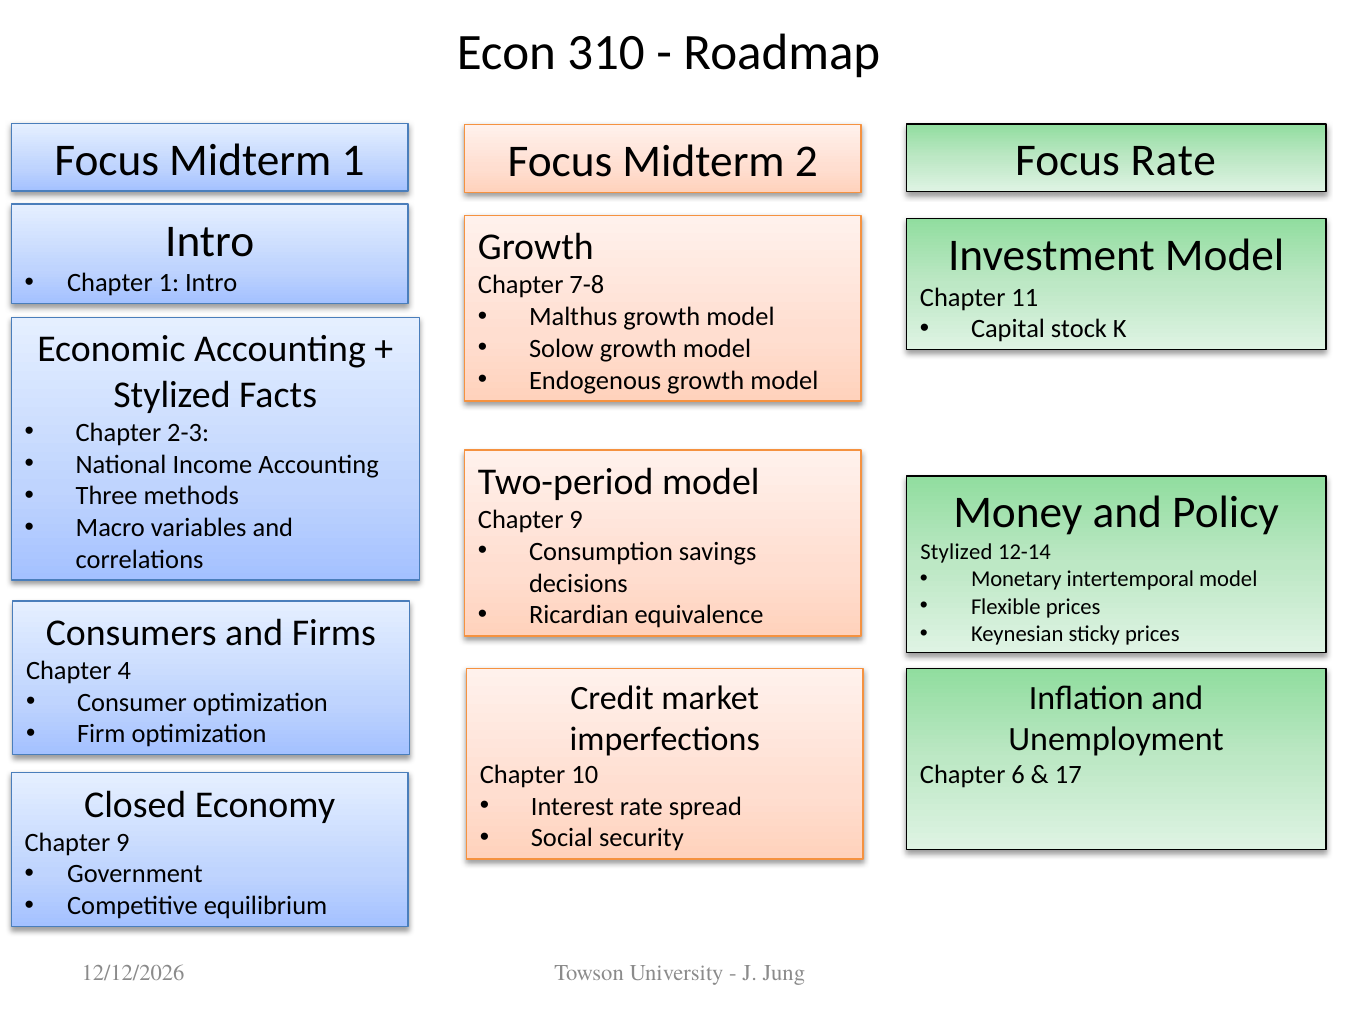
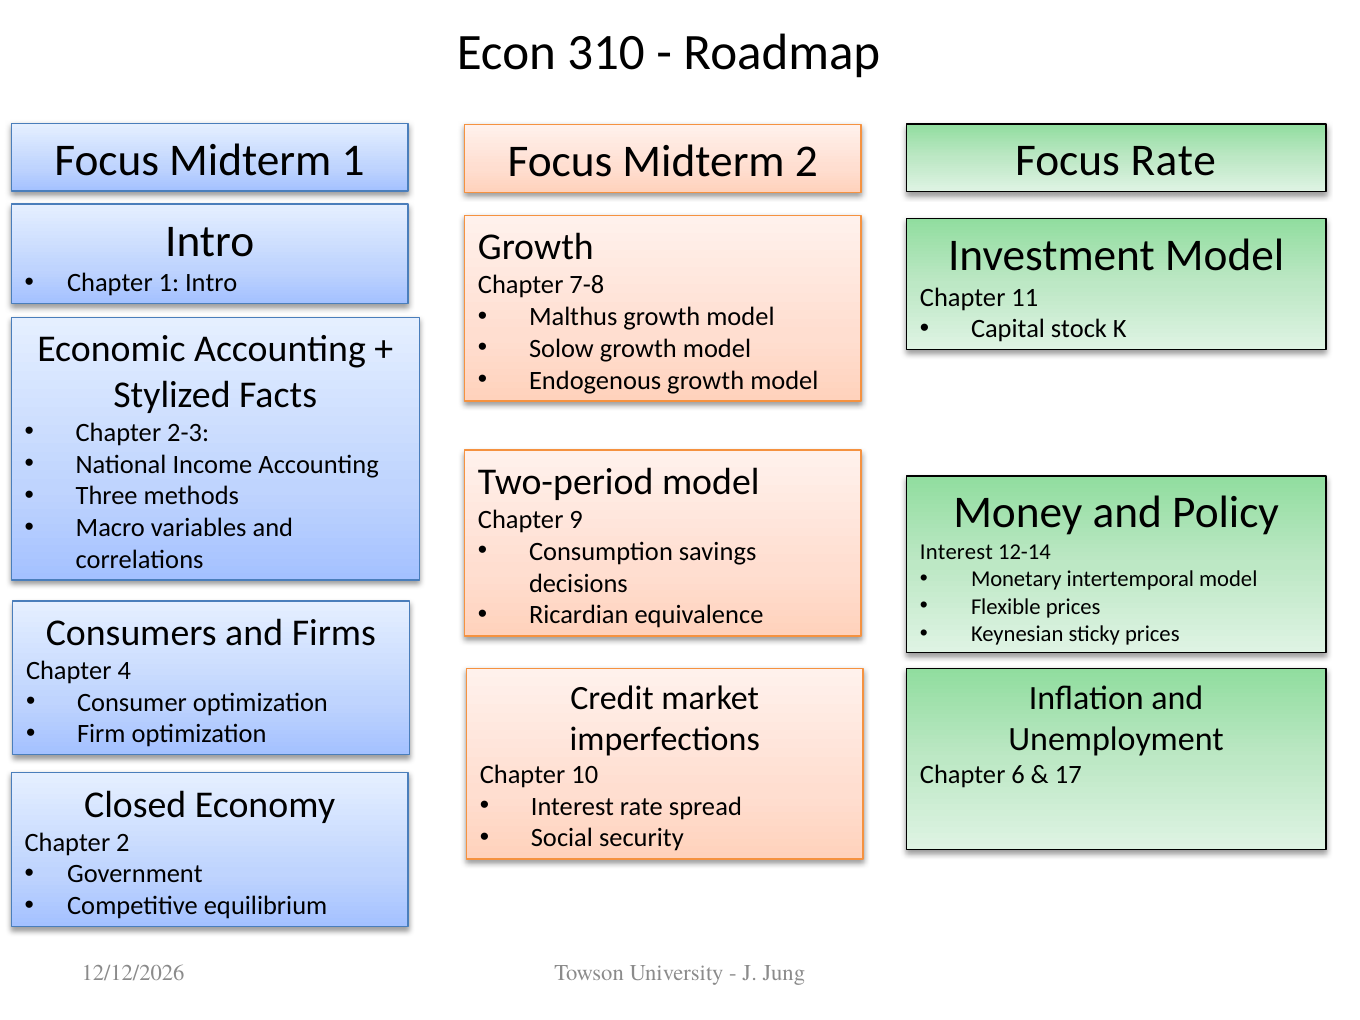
Stylized: Stylized -> Interest (956, 552)
9: 9 -> 2 (123, 842)
